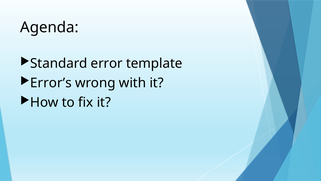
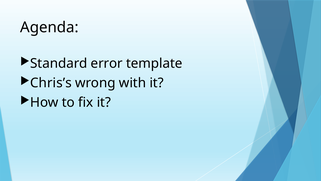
Error’s: Error’s -> Chris’s (51, 83)
